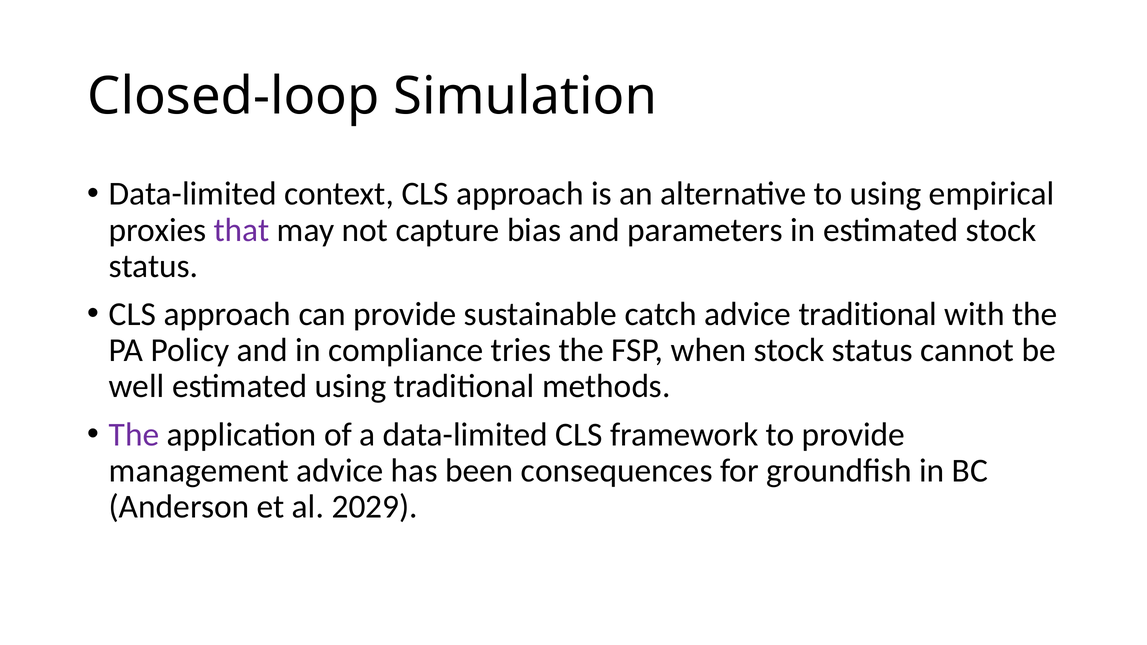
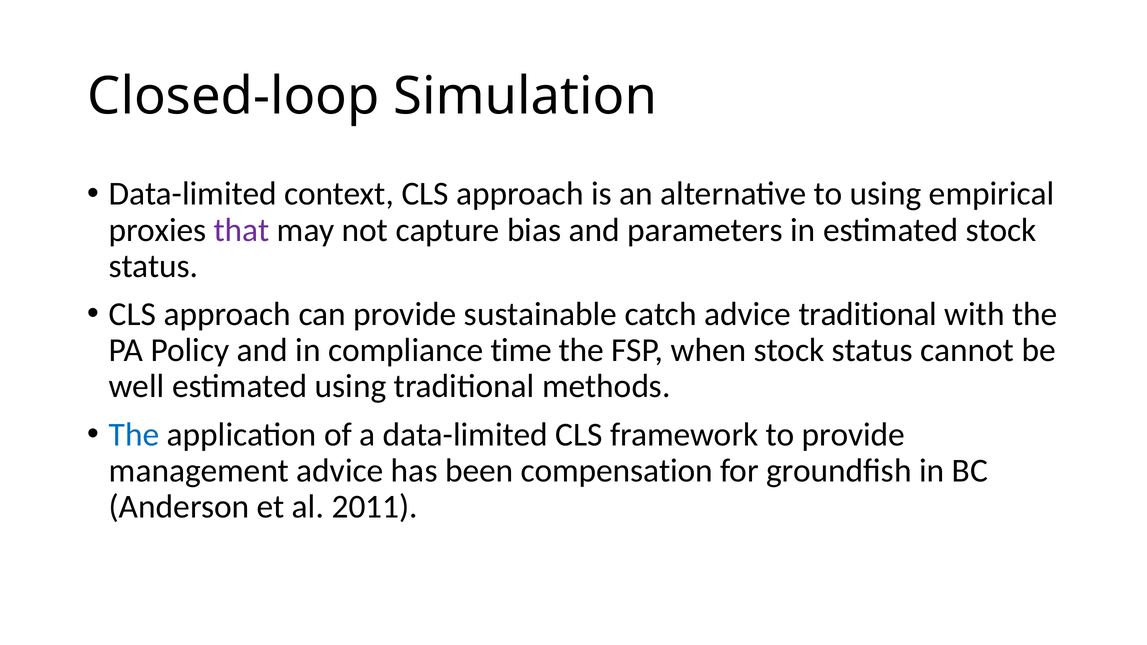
tries: tries -> time (521, 350)
The colour: purple -> blue (134, 435)
consequences: consequences -> compensation (617, 471)
2029: 2029 -> 2011 (375, 507)
